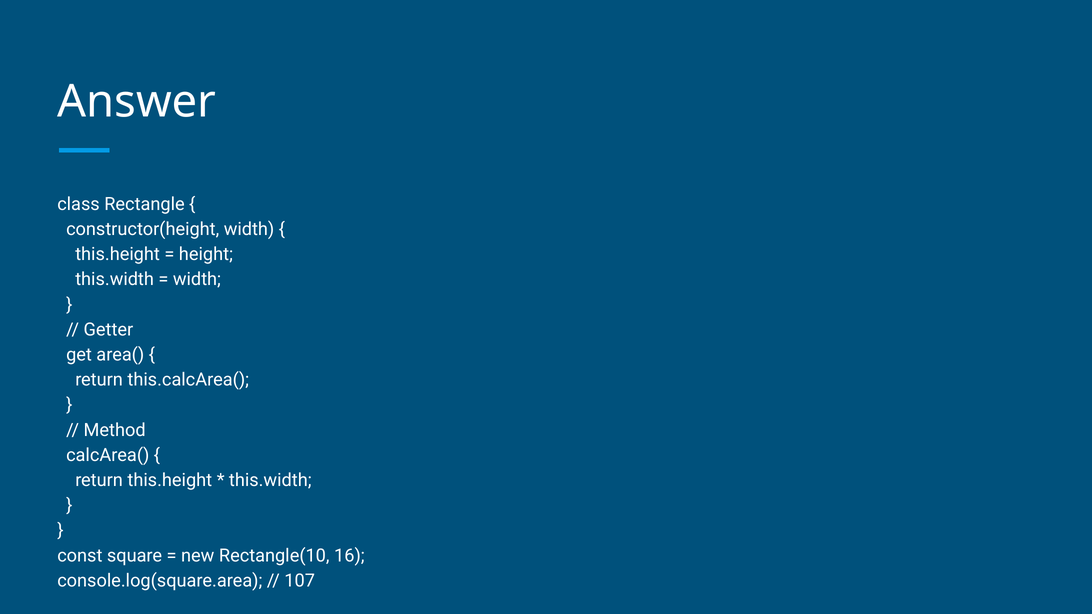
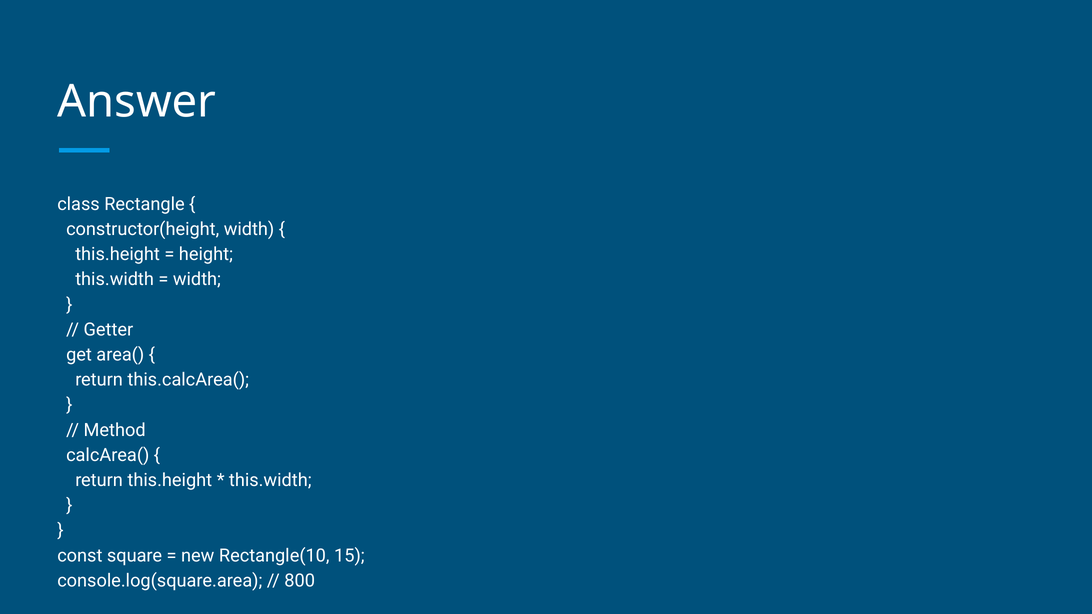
16: 16 -> 15 (349, 556)
107: 107 -> 800 (300, 581)
